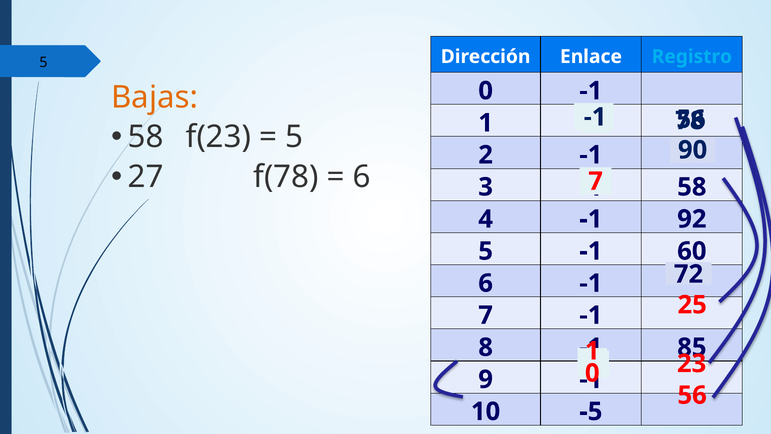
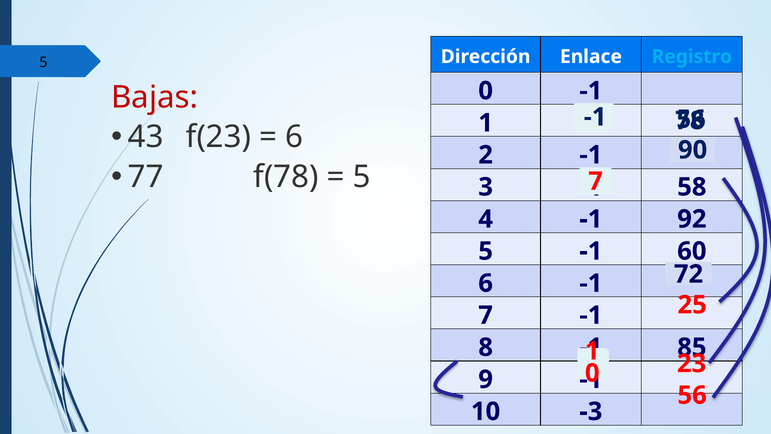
Bajas colour: orange -> red (155, 97)
58: 58 -> 43 (146, 137)
5: 5 -> 6 (294, 137)
27: 27 -> 77 (146, 177)
6: 6 -> 5 (362, 177)
-5: -5 -> -3 (591, 411)
